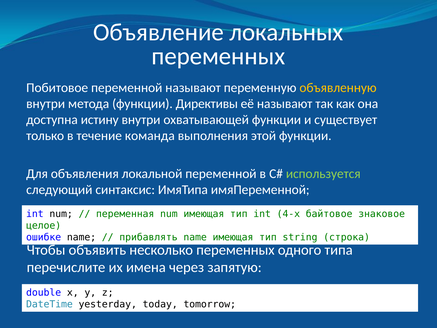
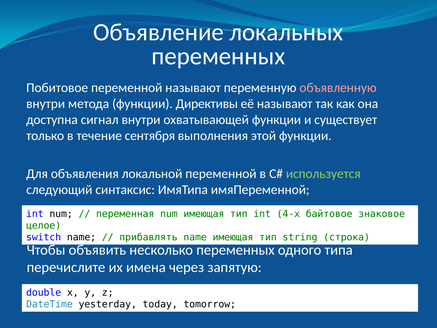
объявленную colour: yellow -> pink (338, 88)
истину: истину -> сигнал (100, 120)
команда: команда -> сентября (150, 136)
ошибке: ошибке -> switch (44, 237)
